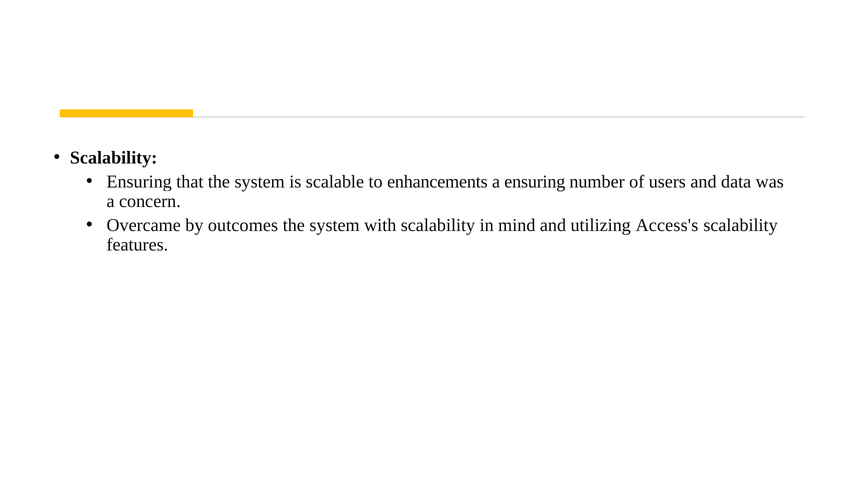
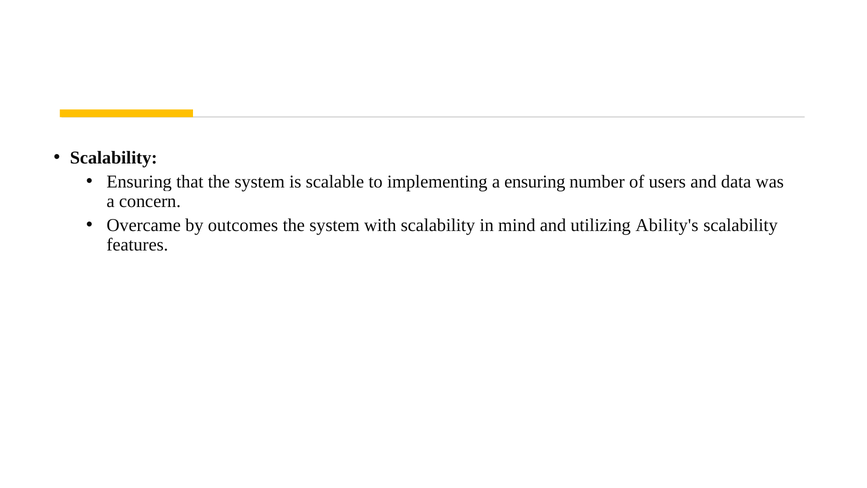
enhancements: enhancements -> implementing (437, 181)
Access's: Access's -> Ability's (667, 225)
